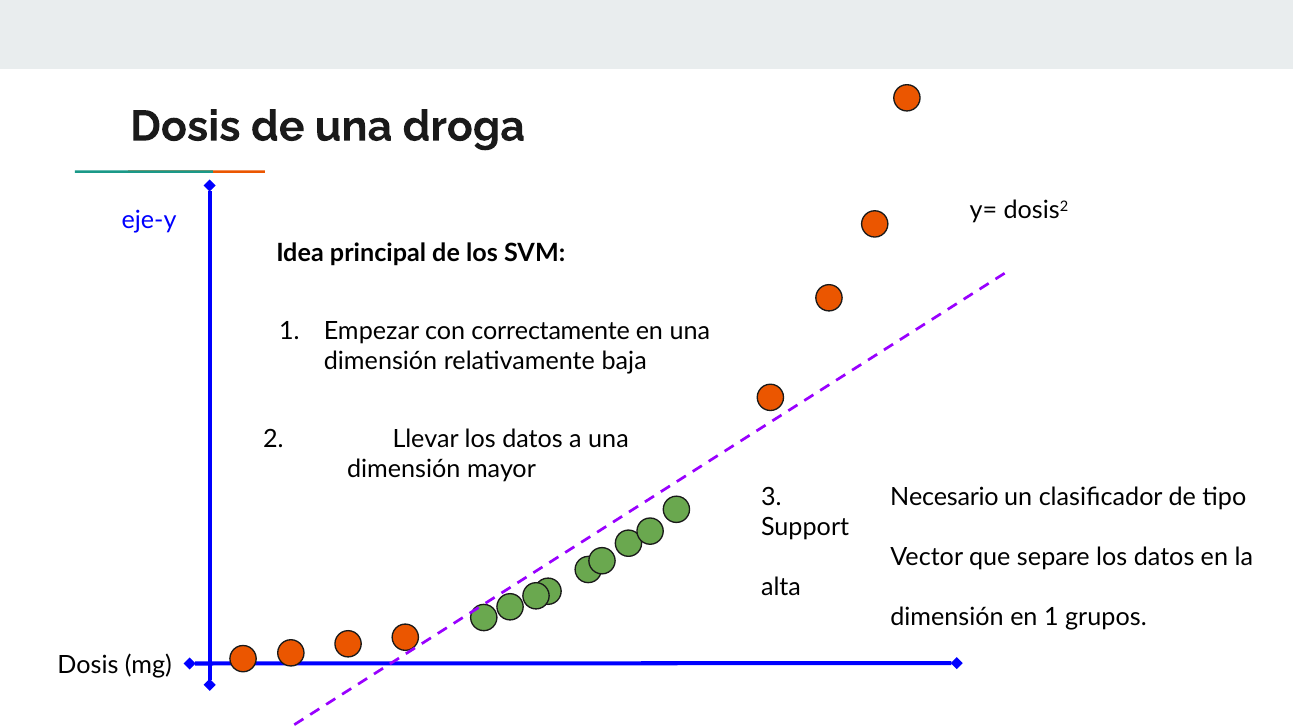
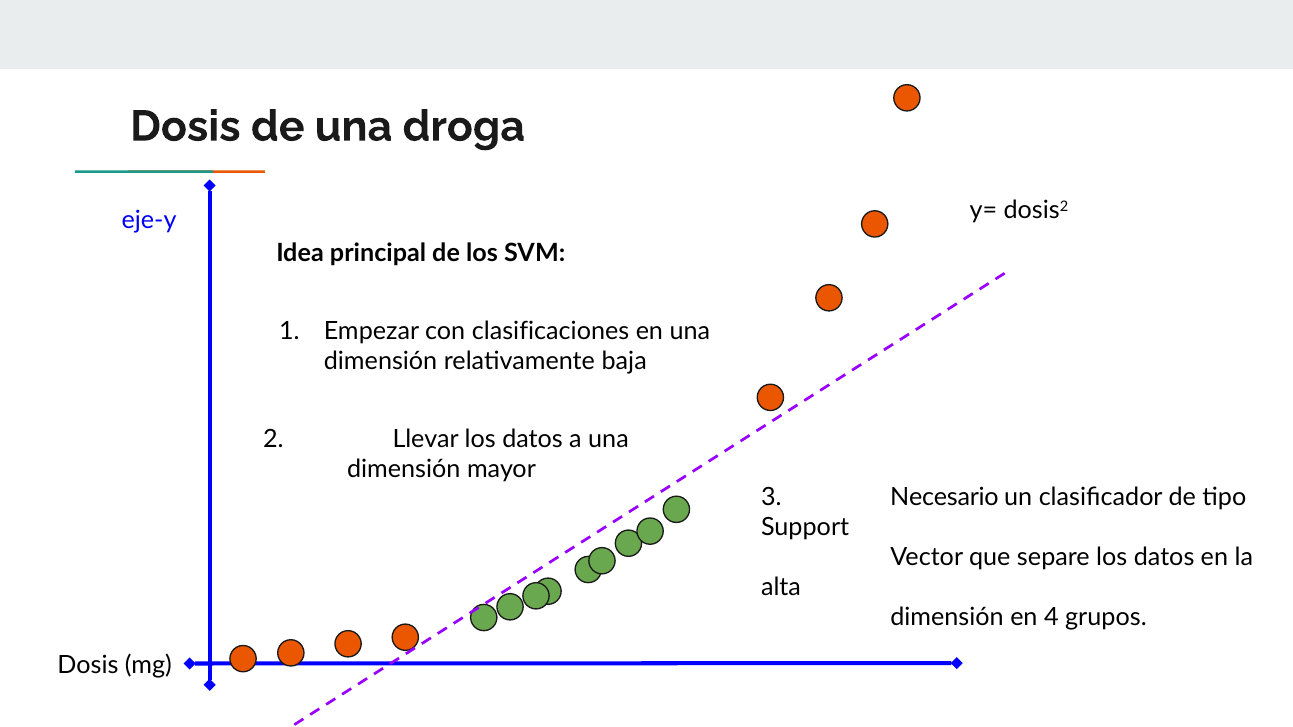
correctamente: correctamente -> clasificaciones (551, 332)
en 1: 1 -> 4 (1051, 618)
